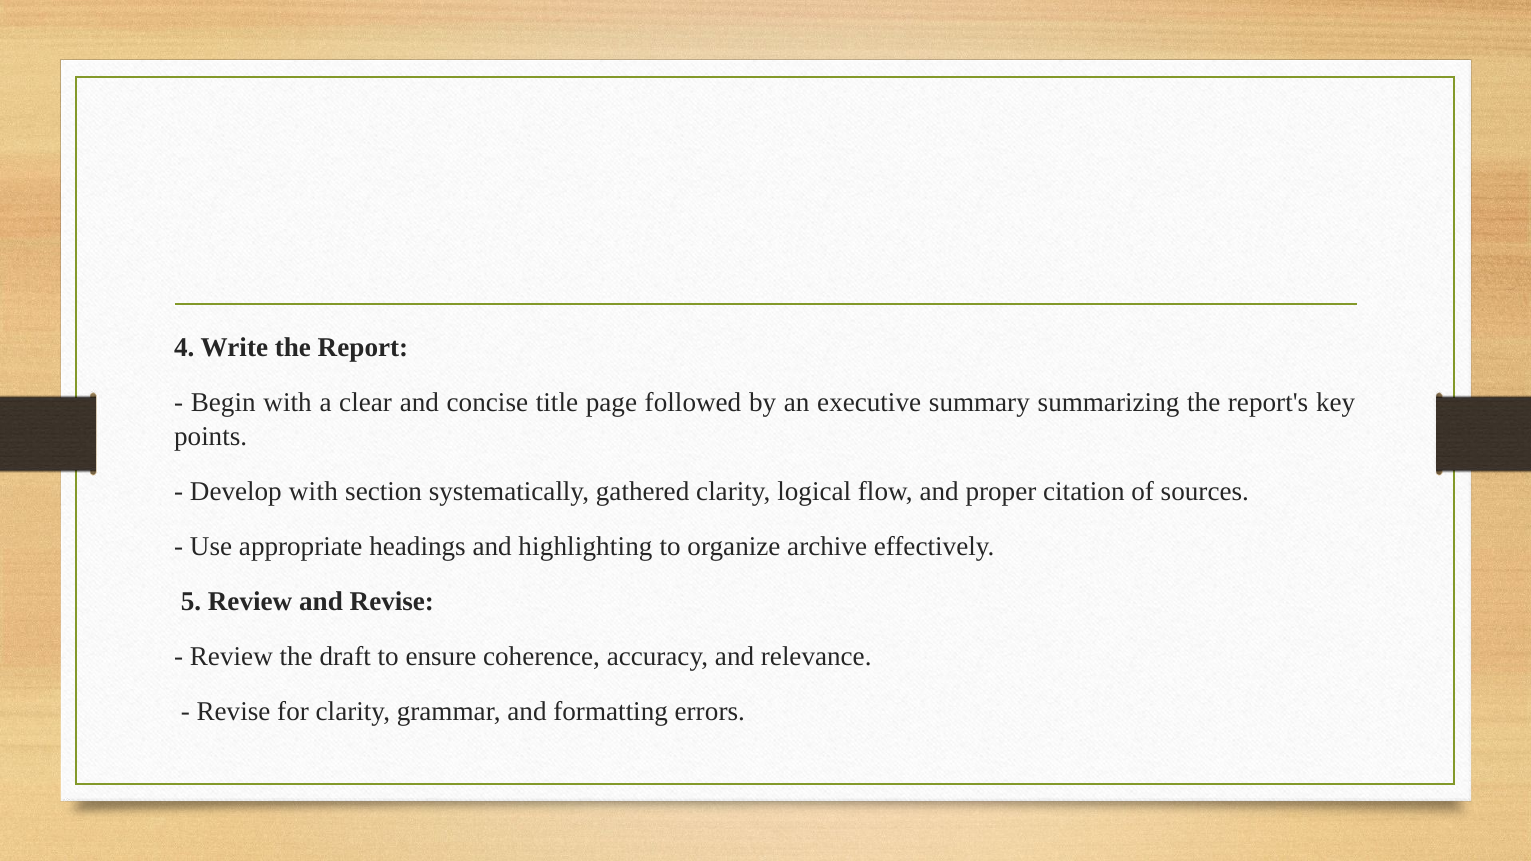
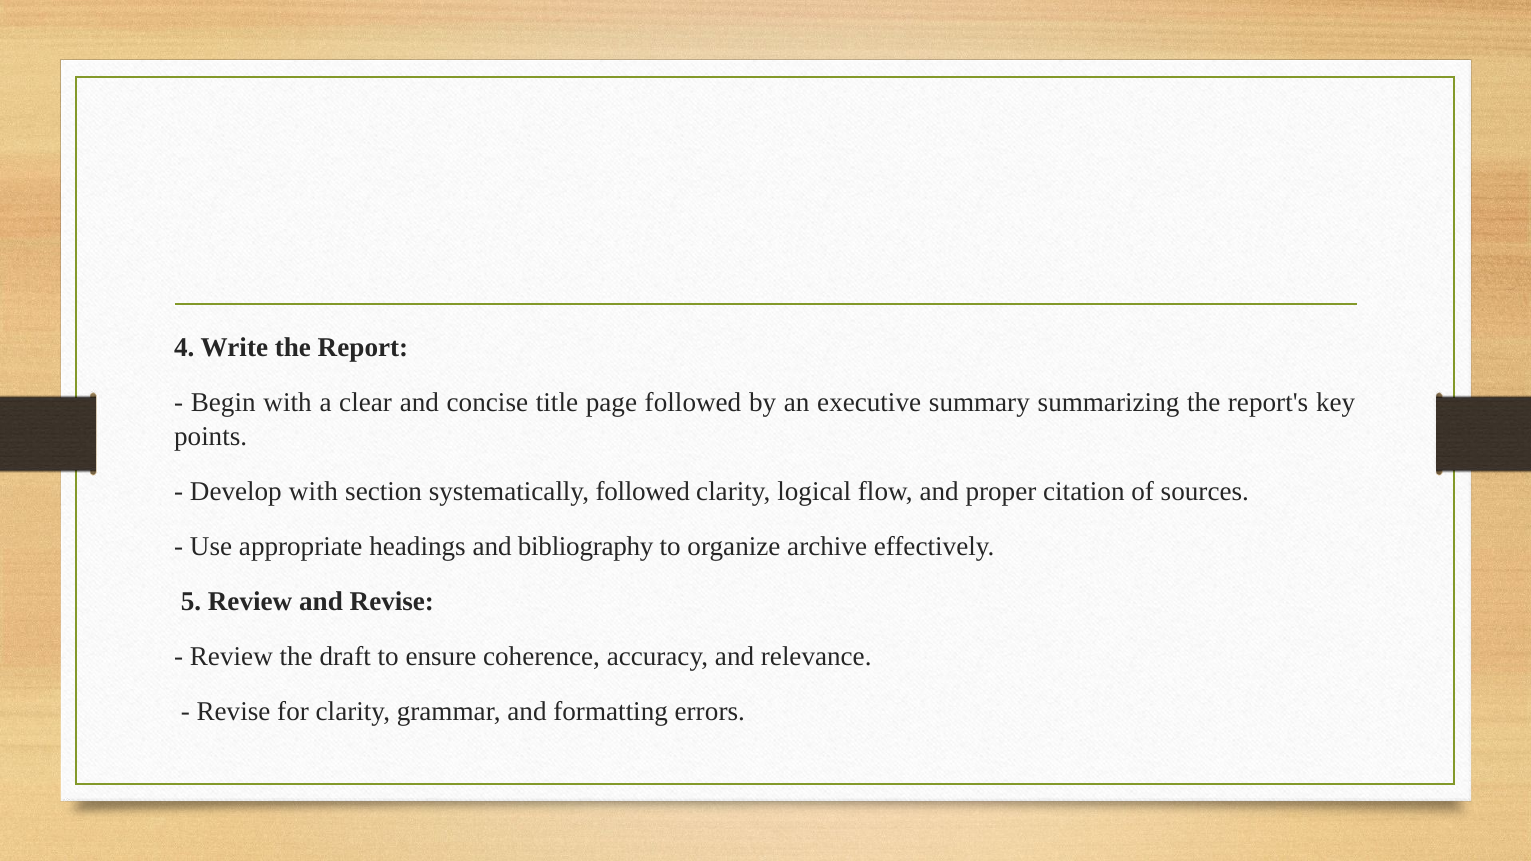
systematically gathered: gathered -> followed (643, 492)
highlighting: highlighting -> bibliography (586, 547)
